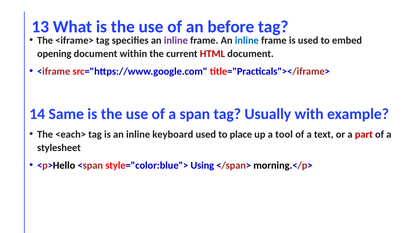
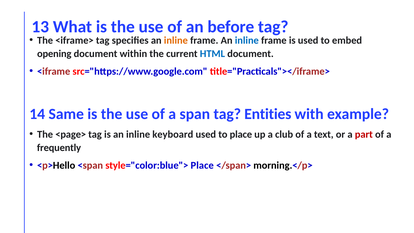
inline colour: purple -> orange (176, 40)
HTML colour: red -> blue (212, 54)
Usually: Usually -> Entities (268, 114)
<each>: <each> -> <page> (71, 134)
tool: tool -> club (284, 134)
stylesheet: stylesheet -> frequently (59, 148)
style="color:blue"> Using: Using -> Place (202, 165)
